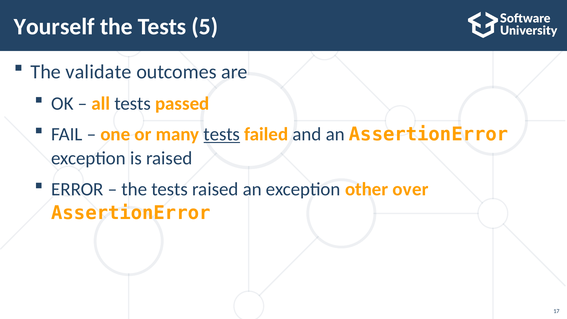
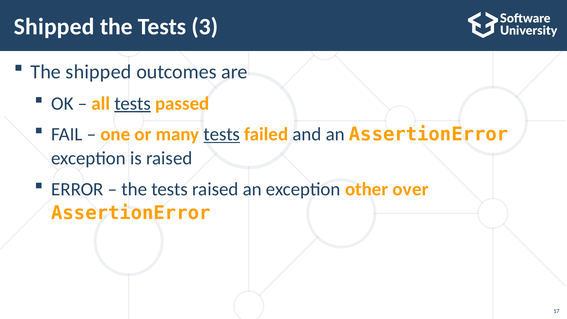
Yourself: Yourself -> Shipped (54, 27)
5: 5 -> 3 (205, 27)
The validate: validate -> shipped (99, 72)
tests underline: none -> present (133, 103)
